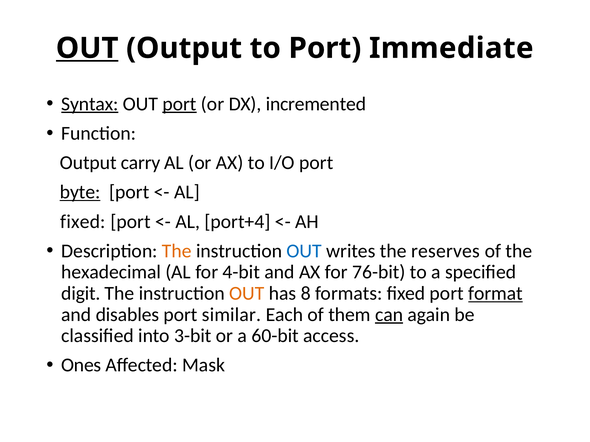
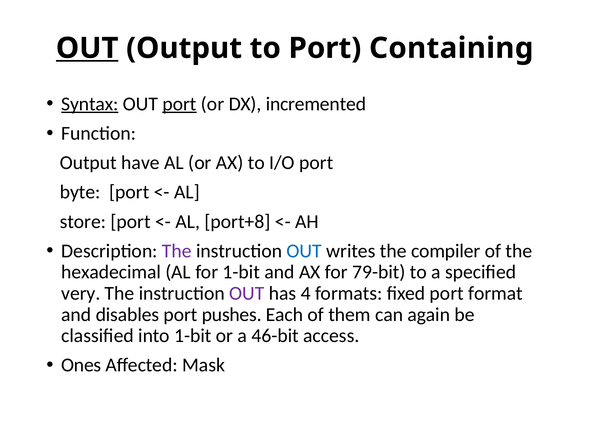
Immediate: Immediate -> Containing (451, 48)
carry: carry -> have (141, 163)
byte underline: present -> none (80, 192)
fixed: fixed -> store (83, 222)
port+4: port+4 -> port+8 (237, 222)
The colour: orange -> purple (177, 251)
reserves: reserves -> compiler (446, 251)
for 4-bit: 4-bit -> 1-bit (241, 272)
76-bit: 76-bit -> 79-bit (379, 272)
digit: digit -> very (81, 294)
OUT colour: orange -> purple (247, 294)
8: 8 -> 4 (306, 294)
format underline: present -> none (495, 294)
similar: similar -> pushes (232, 315)
can underline: present -> none (389, 315)
into 3-bit: 3-bit -> 1-bit (193, 336)
60-bit: 60-bit -> 46-bit (275, 336)
